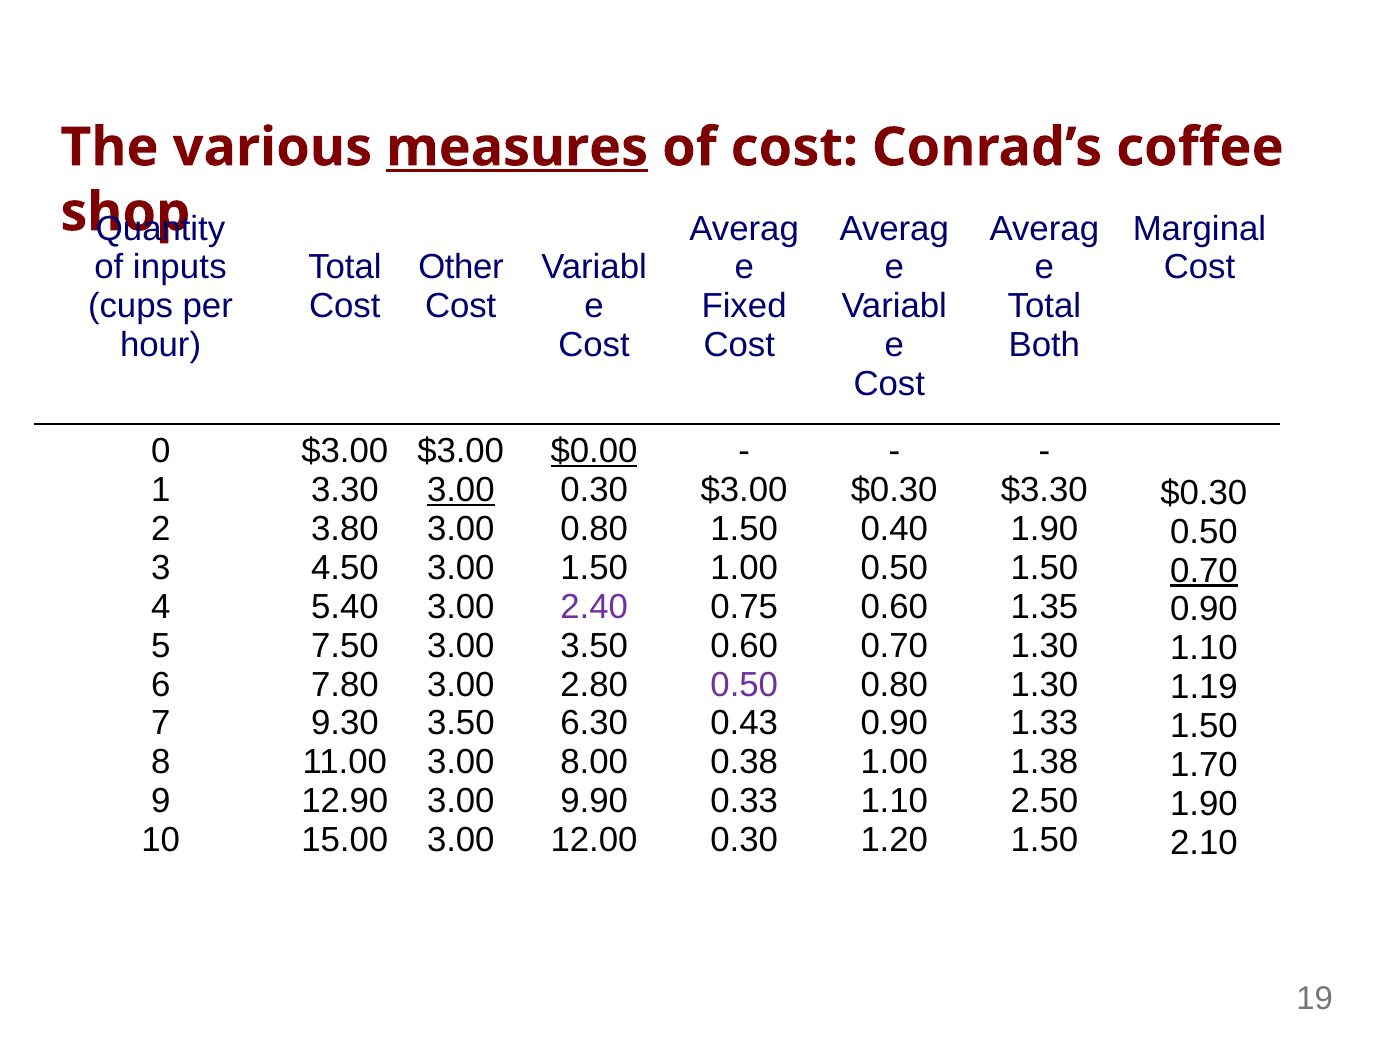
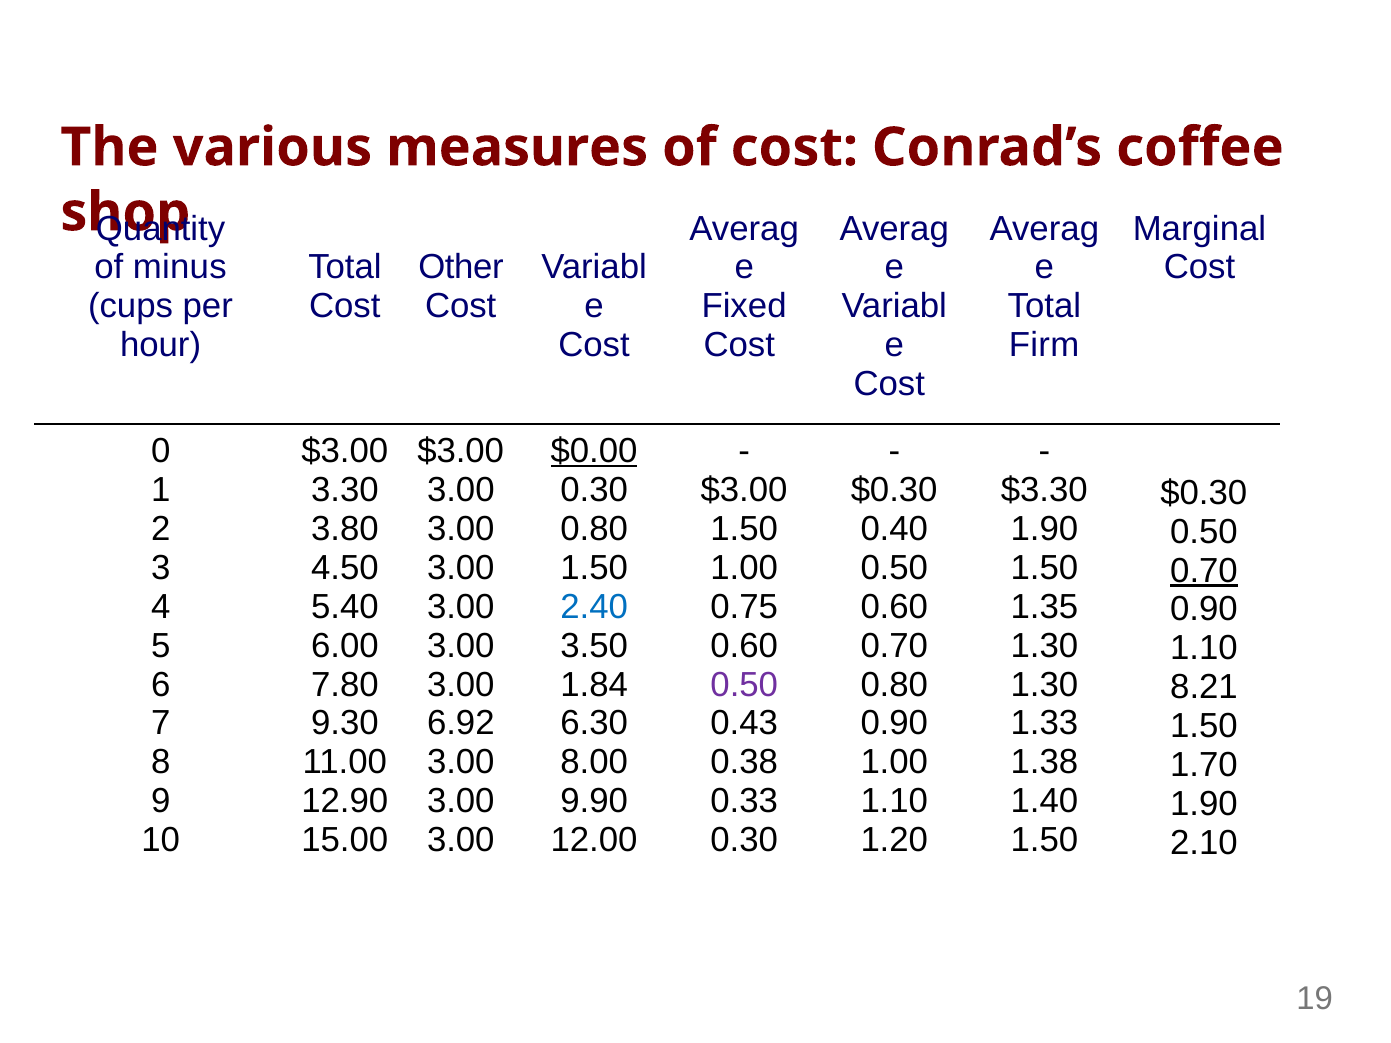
measures underline: present -> none (517, 148)
inputs: inputs -> minus (180, 268)
Both: Both -> Firm (1044, 345)
3.00 underline: present -> none (461, 490)
2.40 colour: purple -> blue (594, 607)
7.50: 7.50 -> 6.00 (345, 646)
2.80: 2.80 -> 1.84 (594, 685)
1.19: 1.19 -> 8.21 (1204, 688)
3.50: 3.50 -> 6.92 (461, 724)
2.50: 2.50 -> 1.40 (1044, 802)
